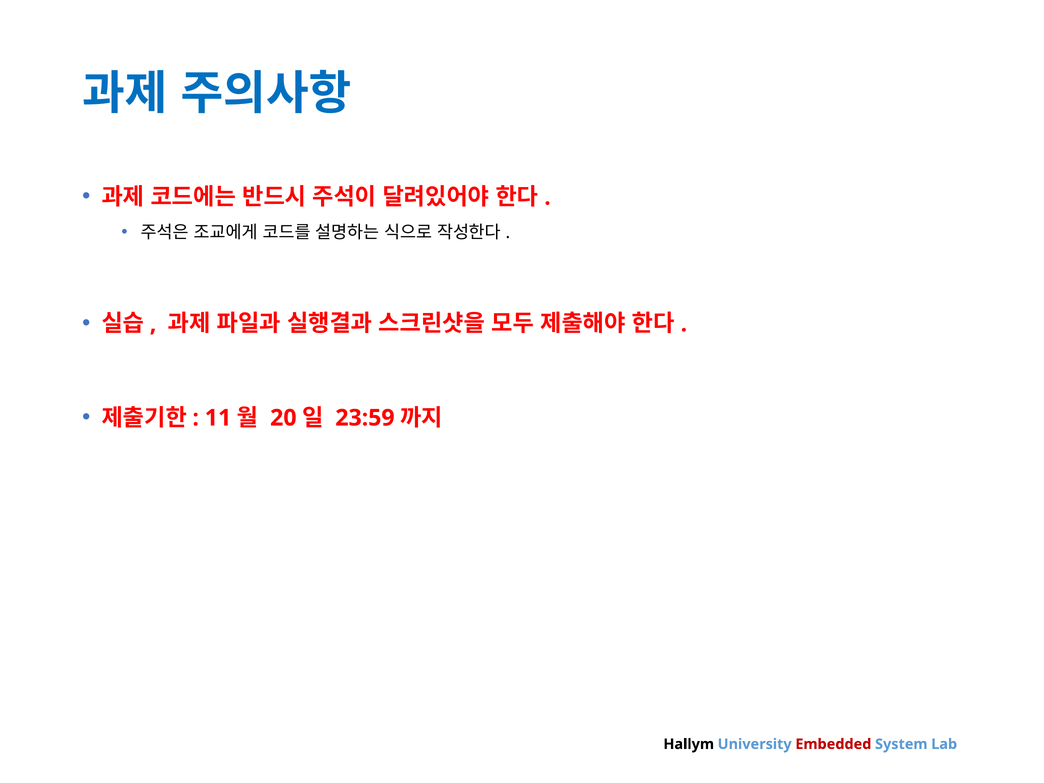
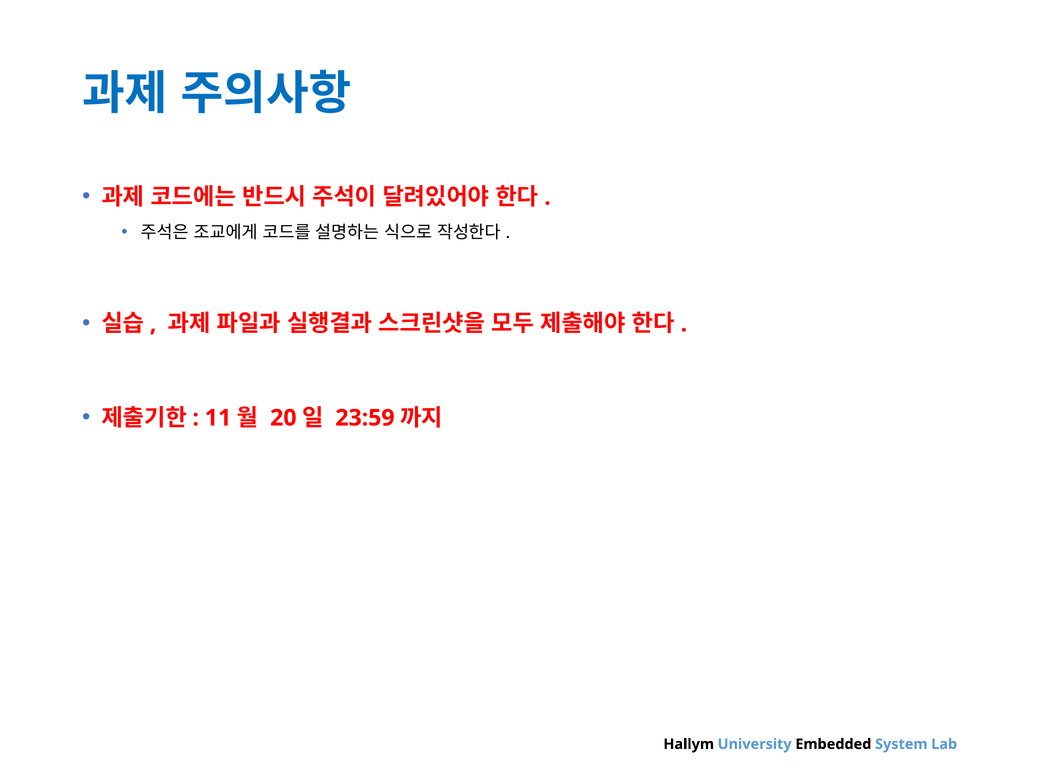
Embedded colour: red -> black (833, 744)
